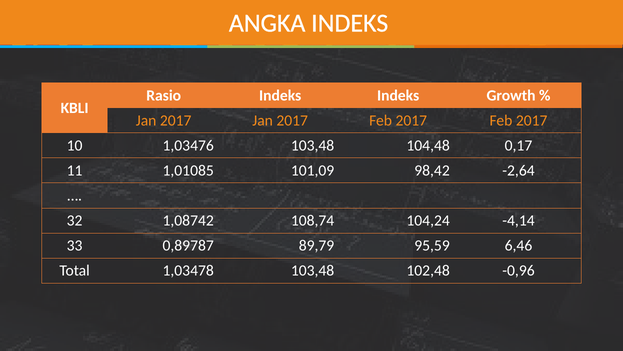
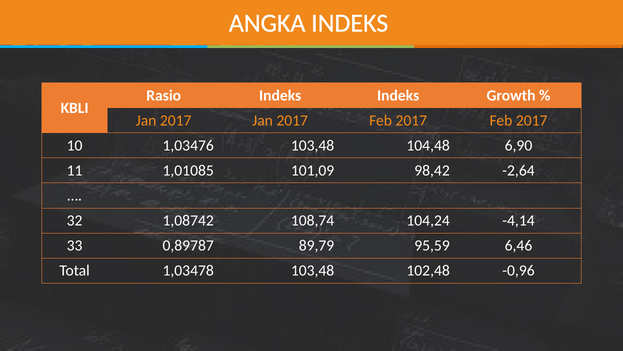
0,17: 0,17 -> 6,90 (519, 145)
